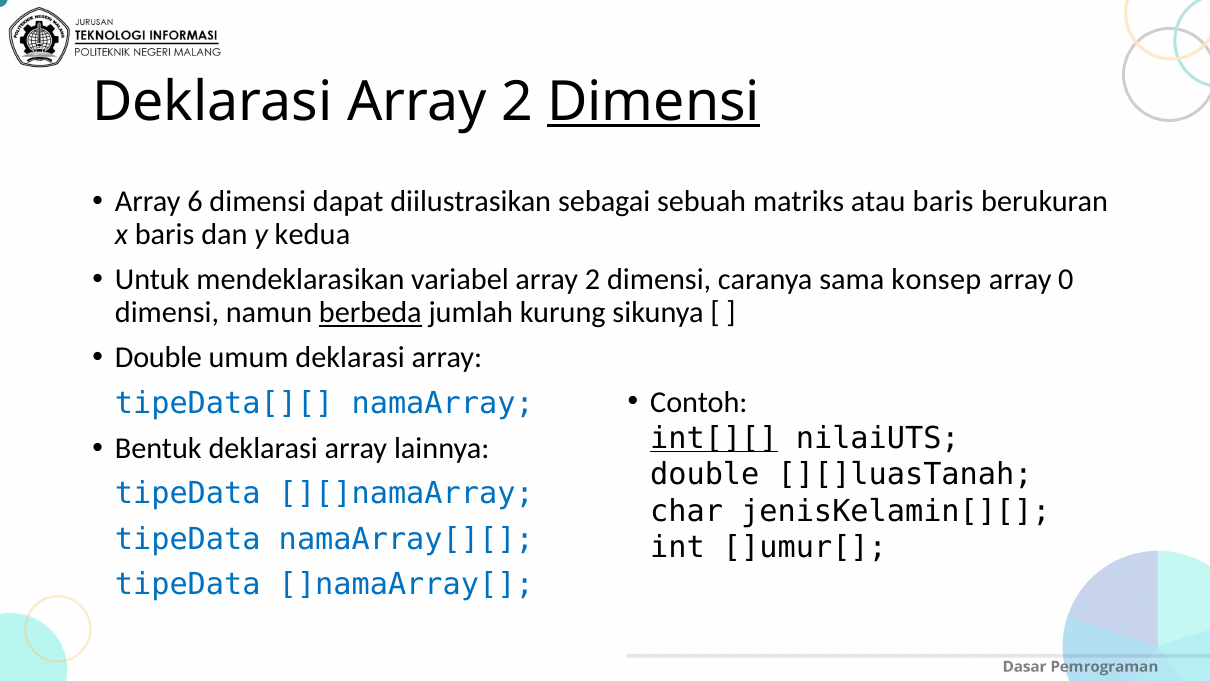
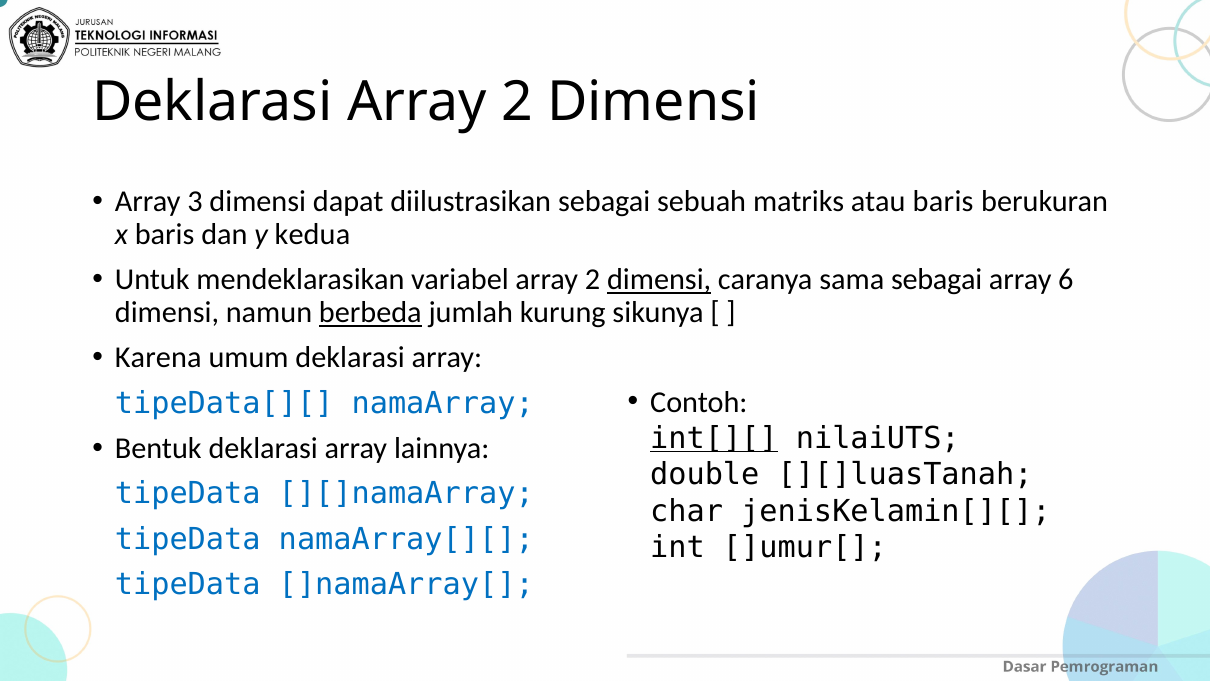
Dimensi underline: present -> none (654, 102)
6: 6 -> 3 (195, 202)
dimensi underline: none -> present (659, 280)
sama konsep: konsep -> sebagai (937, 280)
0: 0 -> 6 (1066, 280)
Double: Double -> Karena (158, 358)
